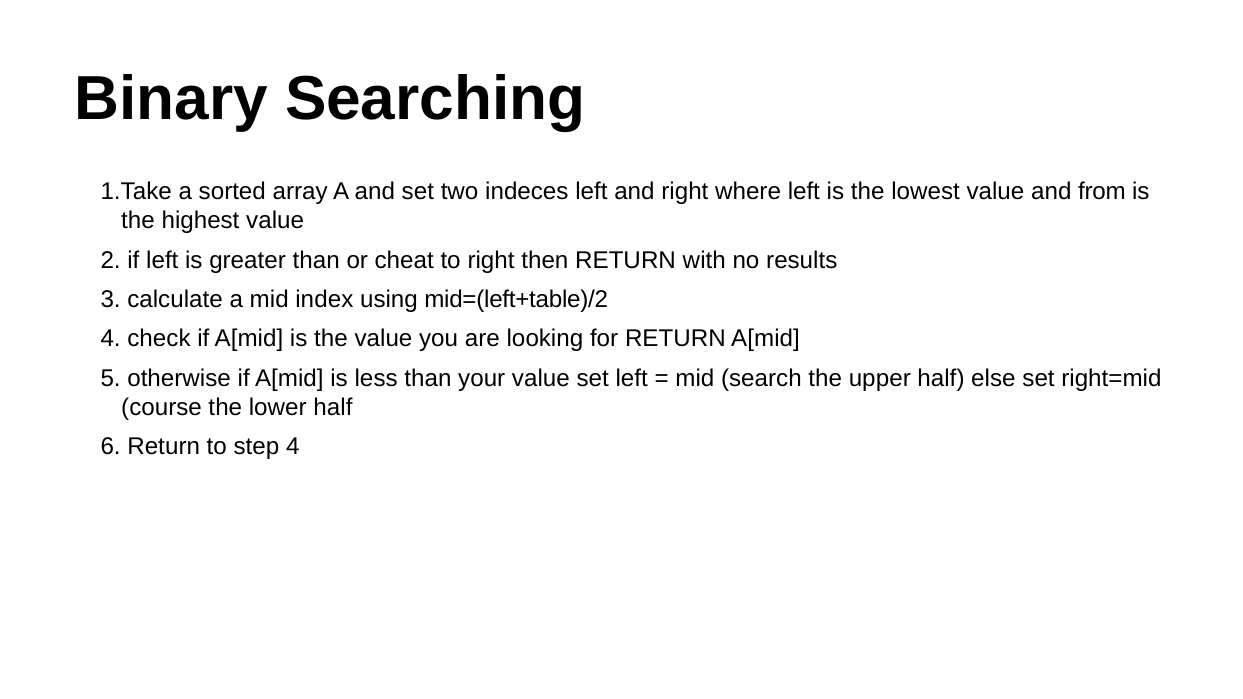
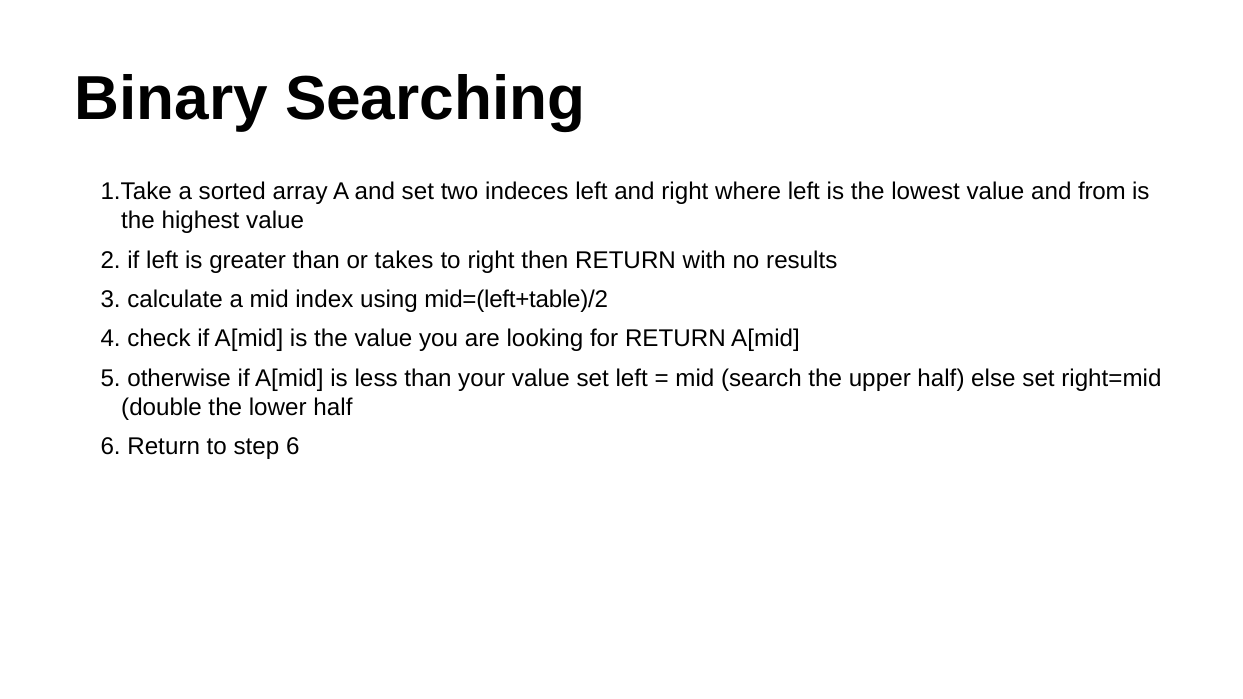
cheat: cheat -> takes (404, 260)
course: course -> double (162, 407)
step 4: 4 -> 6 (293, 447)
